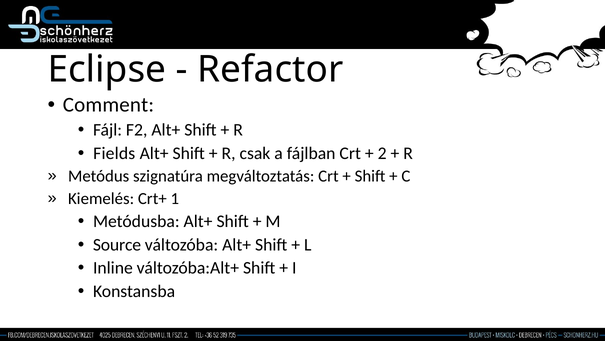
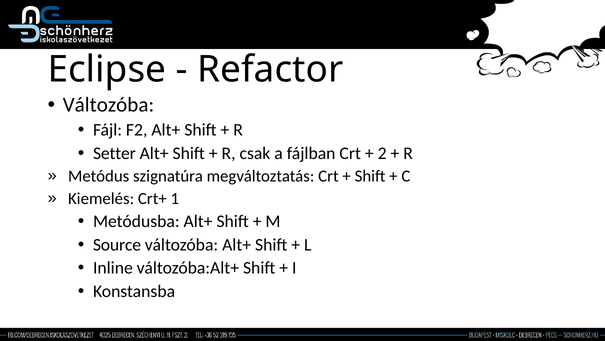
Comment: Comment -> Változóba (108, 105)
Fields: Fields -> Setter (114, 153)
